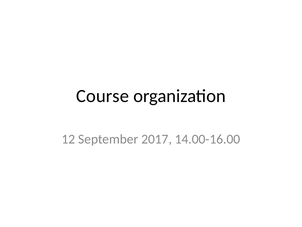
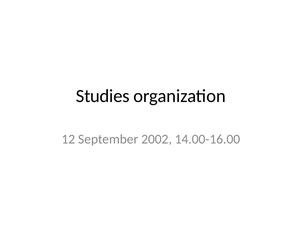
Course: Course -> Studies (103, 96)
2017: 2017 -> 2002 (157, 139)
